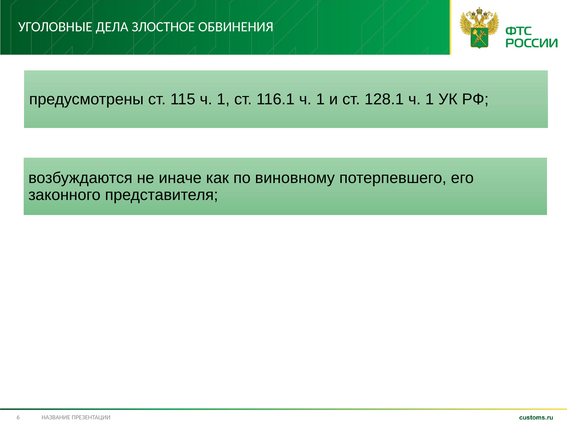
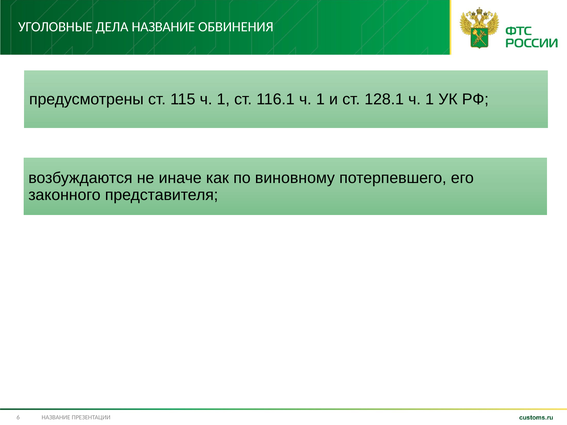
ДЕЛА ЗЛОСТНОЕ: ЗЛОСТНОЕ -> НАЗВАНИЕ (163, 27)
